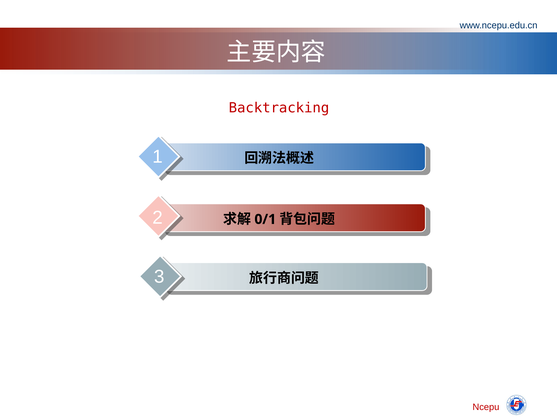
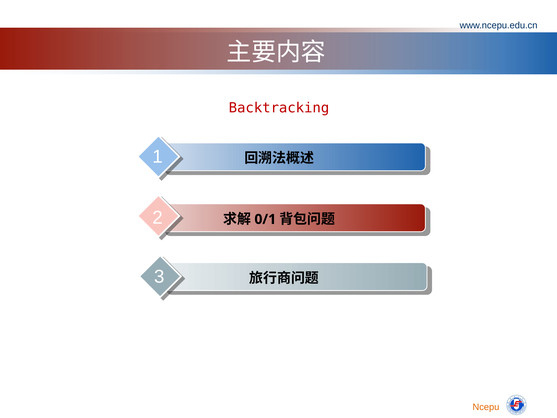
Ncepu colour: red -> orange (486, 407)
